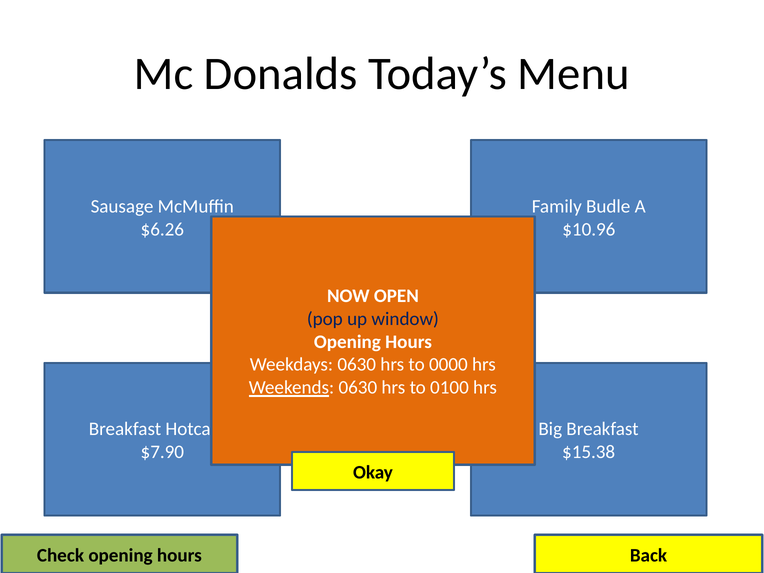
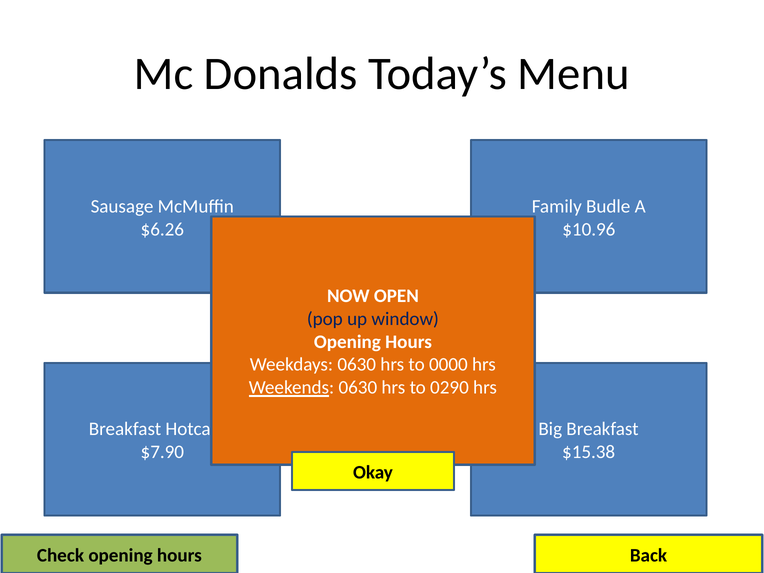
0100: 0100 -> 0290 (449, 388)
